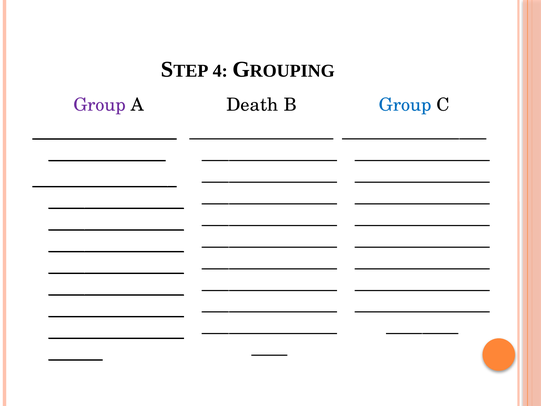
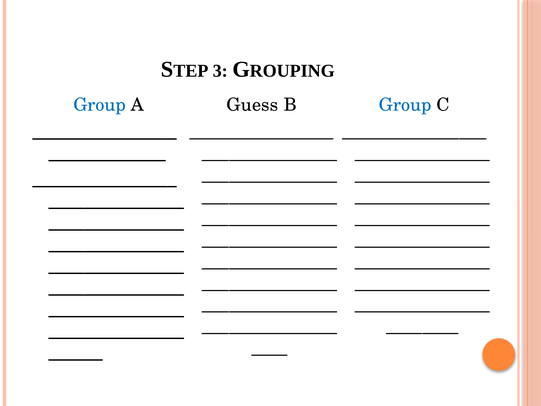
4: 4 -> 3 (220, 71)
Group colour: purple -> blue (100, 105)
Death: Death -> Guess (252, 105)
